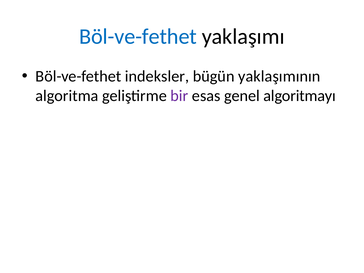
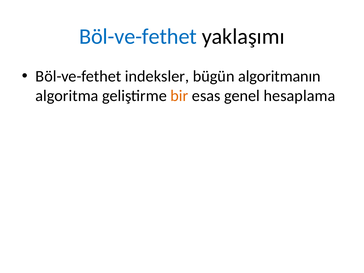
yaklaşımının: yaklaşımının -> algoritmanın (279, 76)
bir colour: purple -> orange (179, 96)
algoritmayı: algoritmayı -> hesaplama (299, 96)
